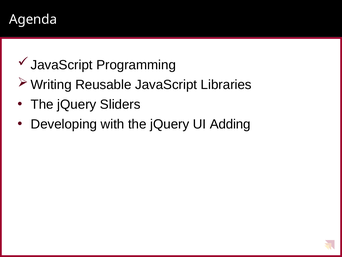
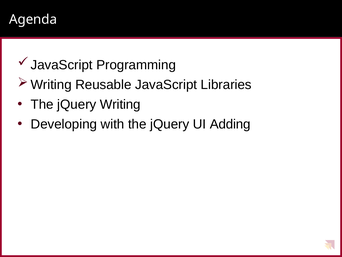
Sliders: Sliders -> Writing (120, 104)
